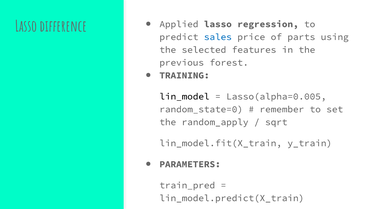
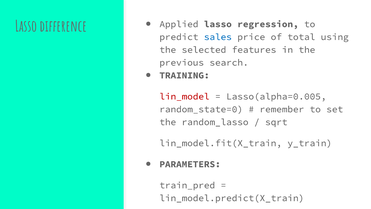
parts: parts -> total (301, 37)
forest: forest -> search (229, 62)
lin_model colour: black -> red (184, 96)
random_apply: random_apply -> random_lasso (215, 122)
